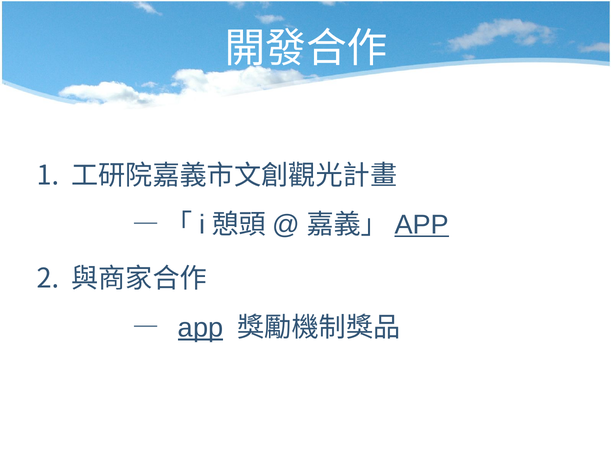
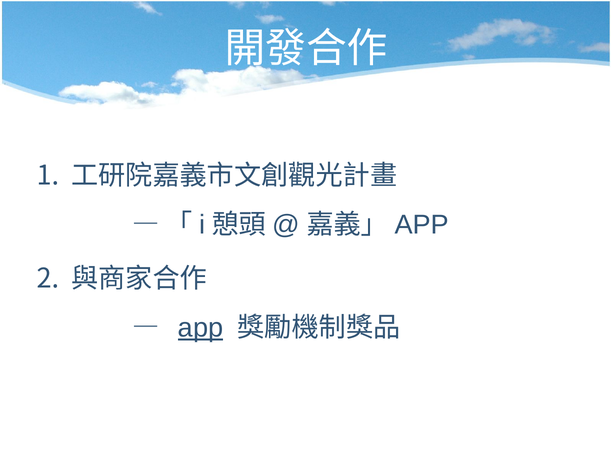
APP underline: present -> none (422, 225)
